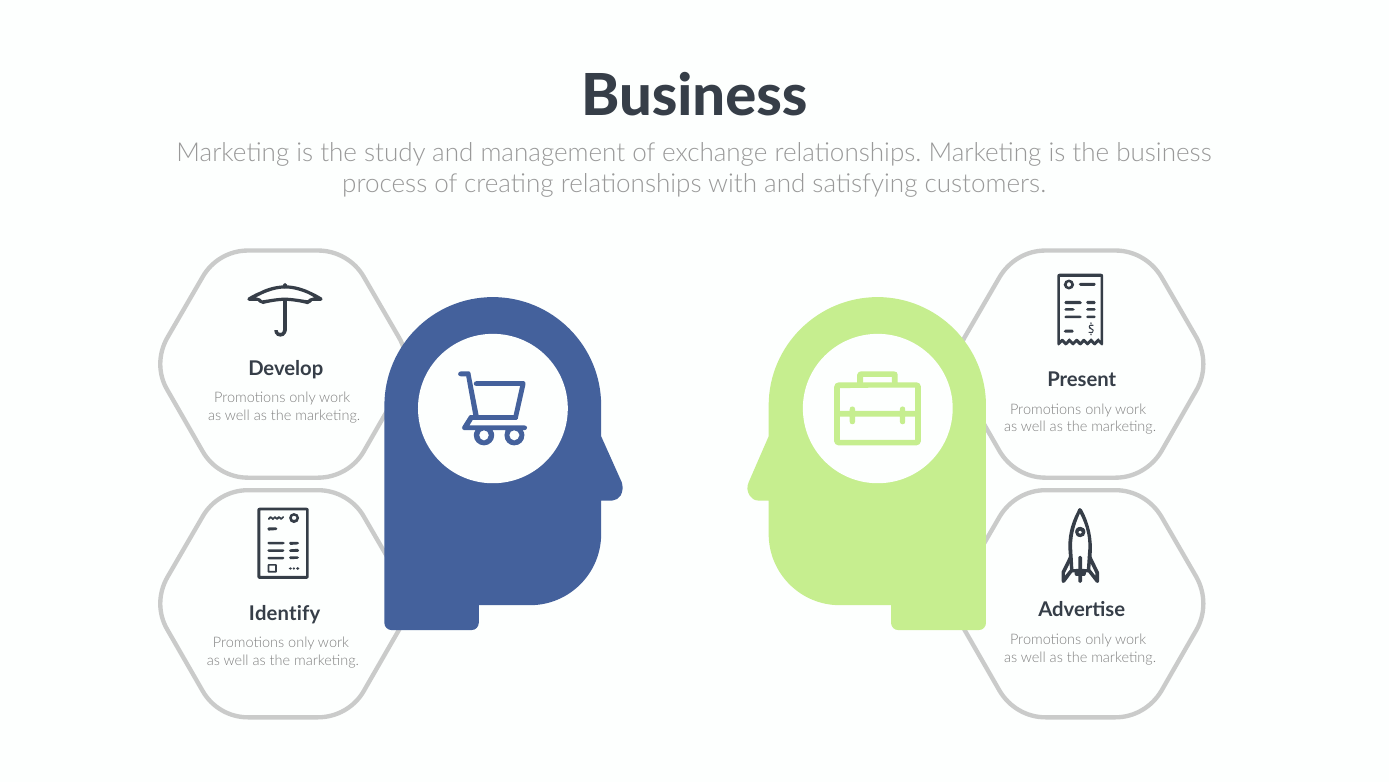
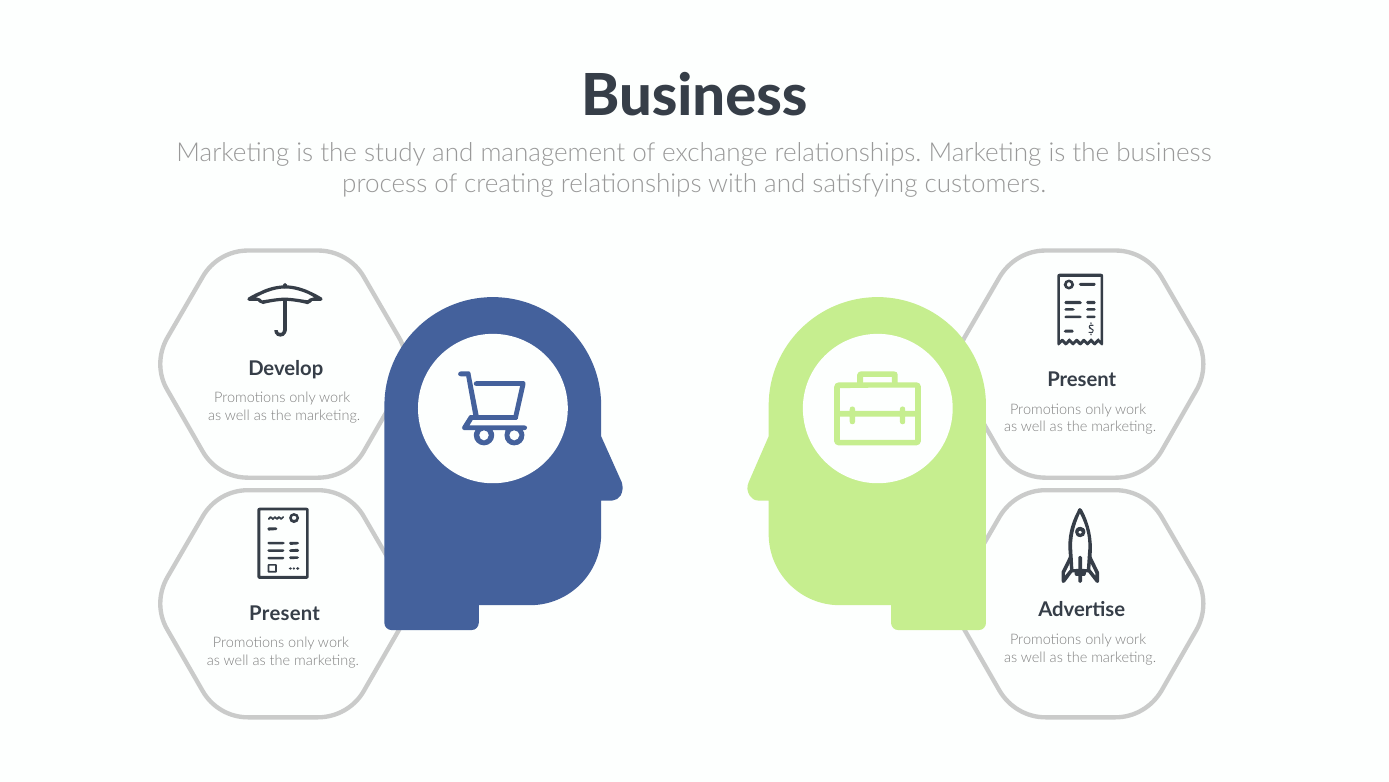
Identify: Identify -> Present (285, 613)
